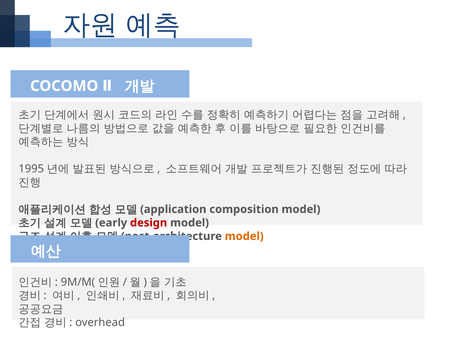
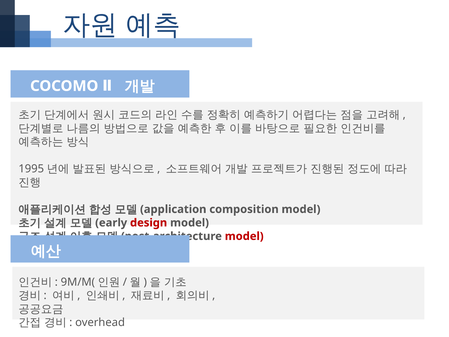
model colour: orange -> red (244, 236)
